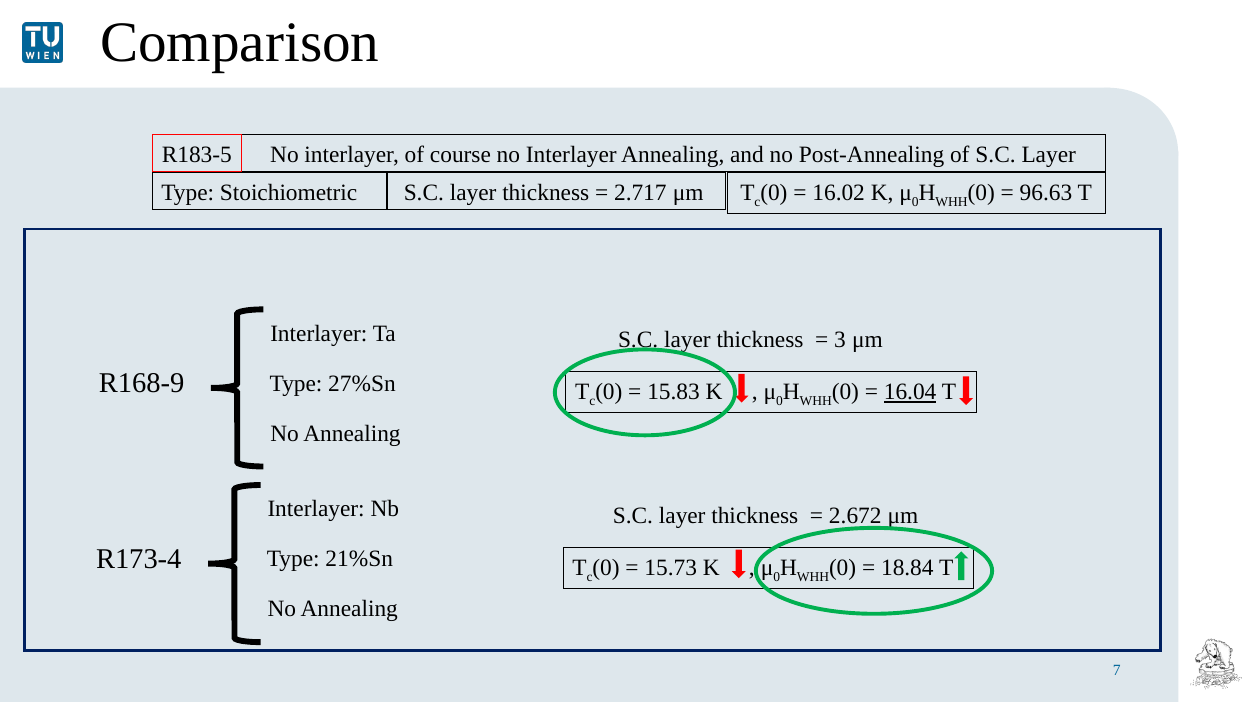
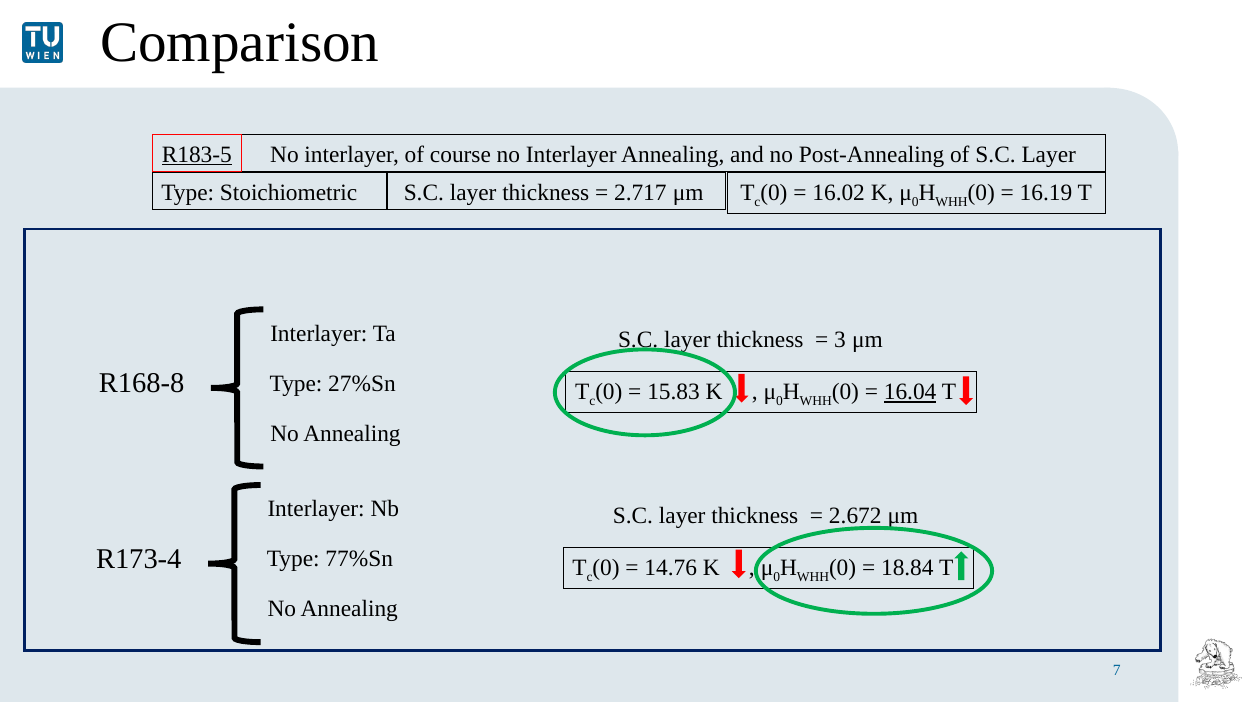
R183-5 underline: none -> present (197, 155)
96.63: 96.63 -> 16.19 (1046, 192)
R168-9: R168-9 -> R168-8 (142, 383)
21%Sn: 21%Sn -> 77%Sn (359, 559)
15.73: 15.73 -> 14.76 (671, 567)
